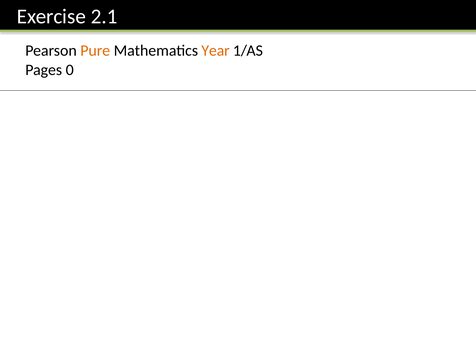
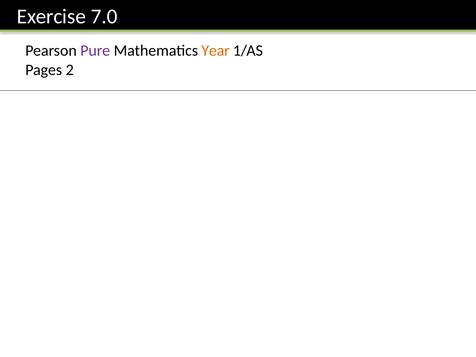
2.1: 2.1 -> 7.0 (104, 17)
Pure colour: orange -> purple (95, 51)
0: 0 -> 2 (70, 70)
